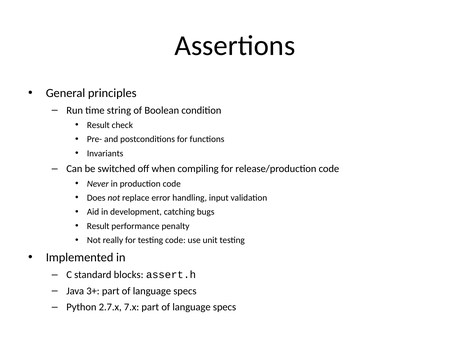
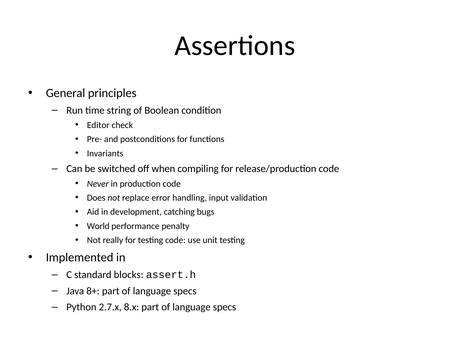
Result: Result -> Editor (98, 125)
Result: Result -> World (98, 226)
3+: 3+ -> 8+ (93, 291)
7.x: 7.x -> 8.x (132, 307)
